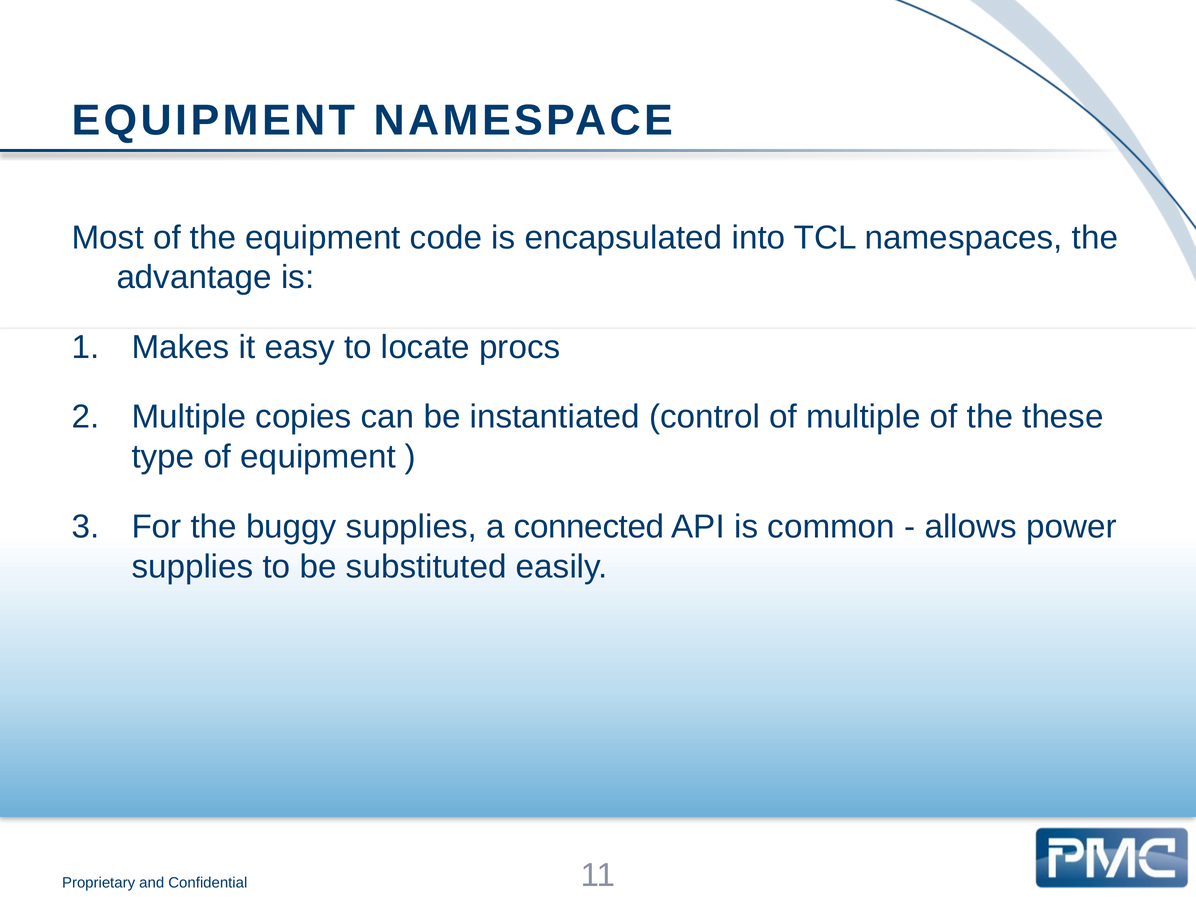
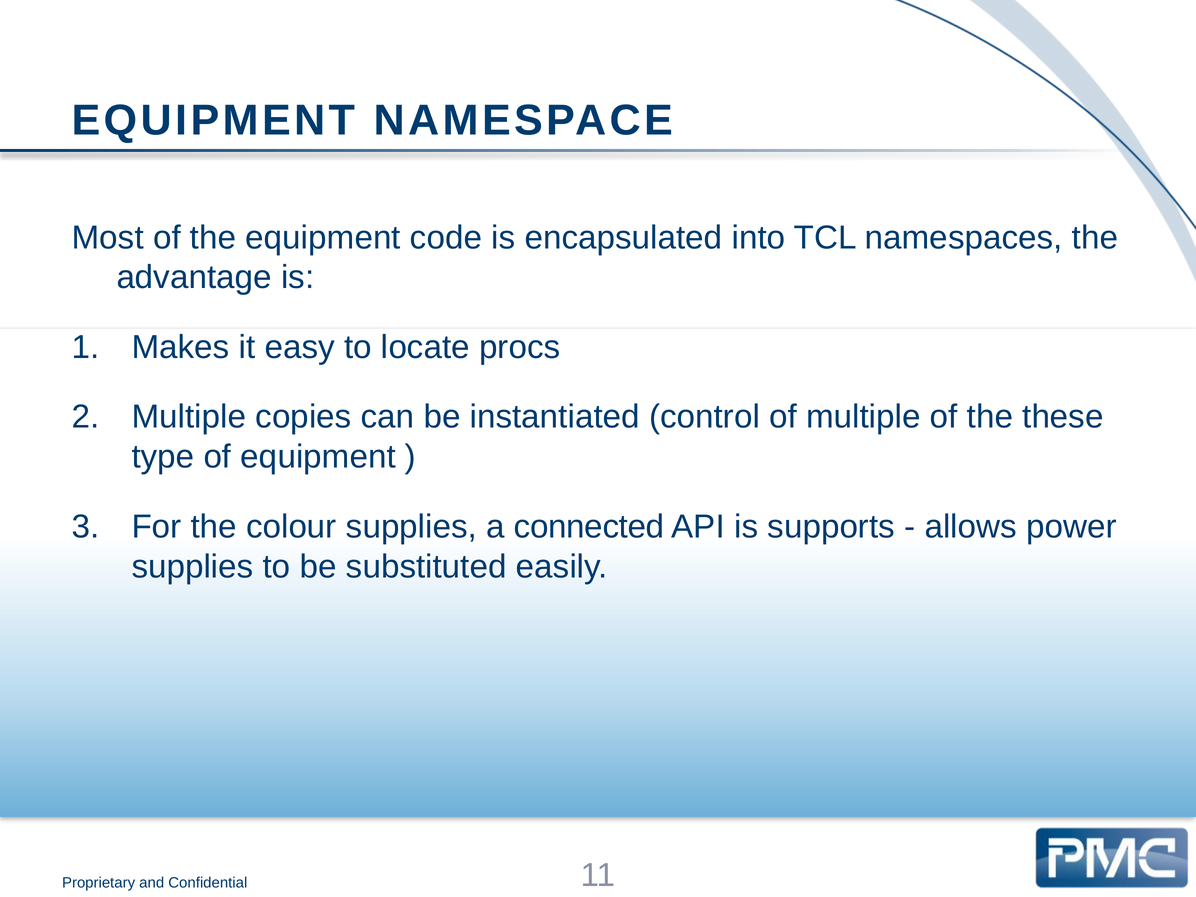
buggy: buggy -> colour (291, 527)
common: common -> supports (831, 527)
